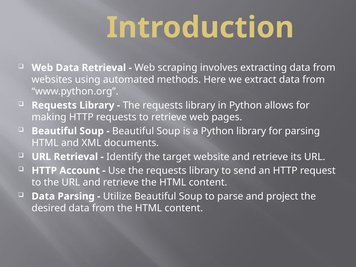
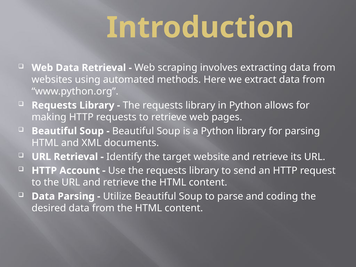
project: project -> coding (282, 196)
